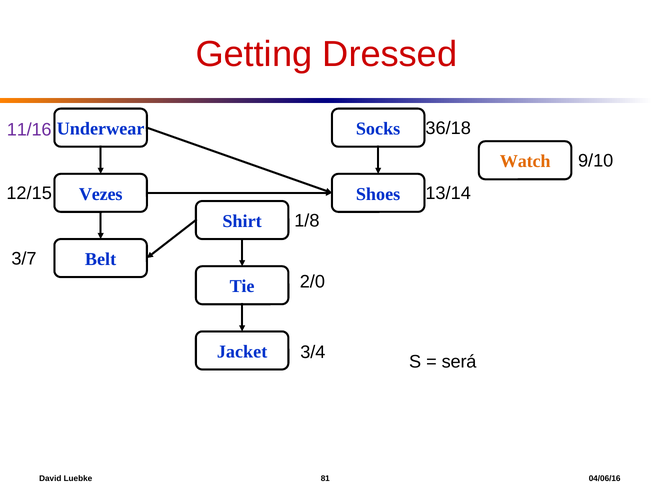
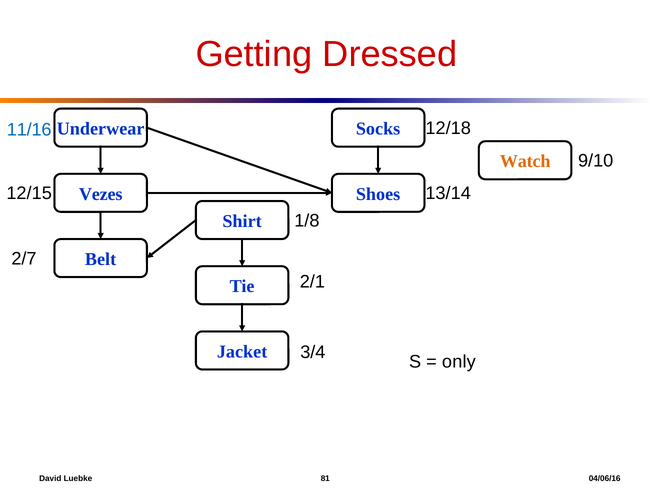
36/18: 36/18 -> 12/18 (448, 128)
11/16 colour: purple -> blue (29, 130)
3/7: 3/7 -> 2/7 (24, 259)
2/0: 2/0 -> 2/1 (312, 282)
será: será -> only (459, 362)
